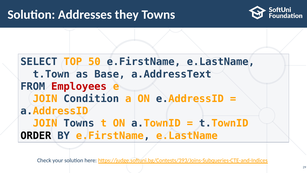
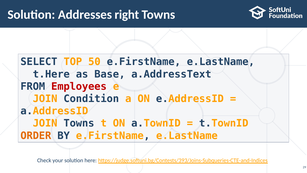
they: they -> right (127, 15)
t.Town: t.Town -> t.Here (51, 74)
ORDER colour: black -> orange (36, 135)
